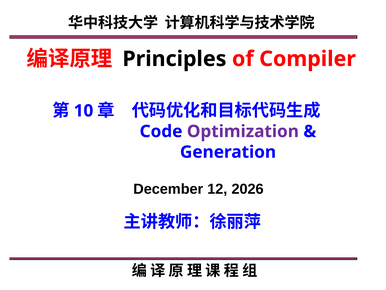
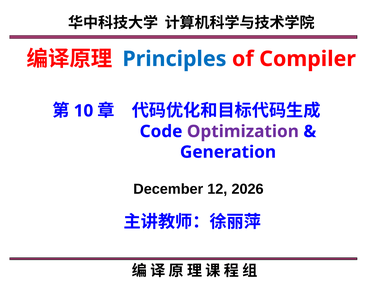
Principles colour: black -> blue (174, 59)
